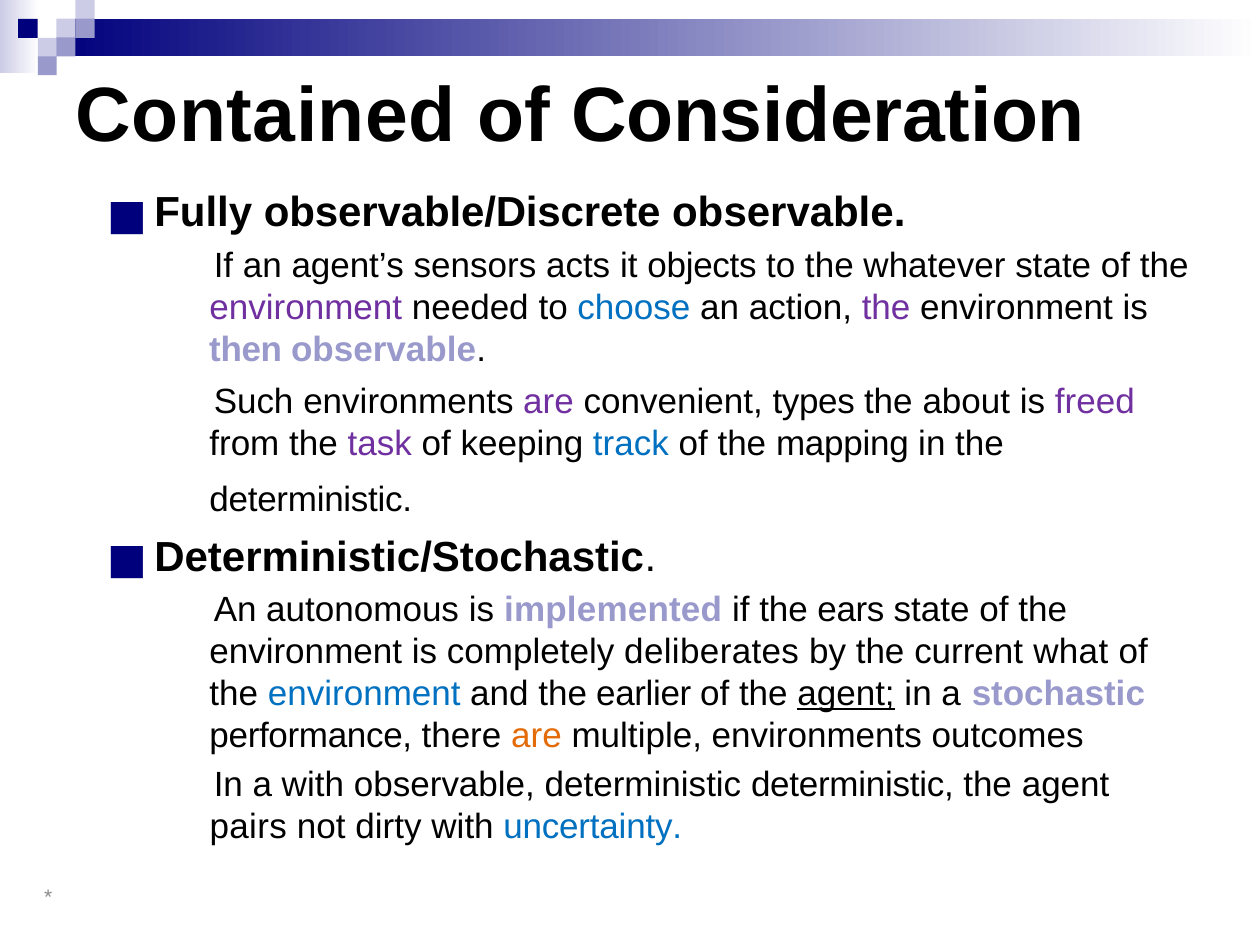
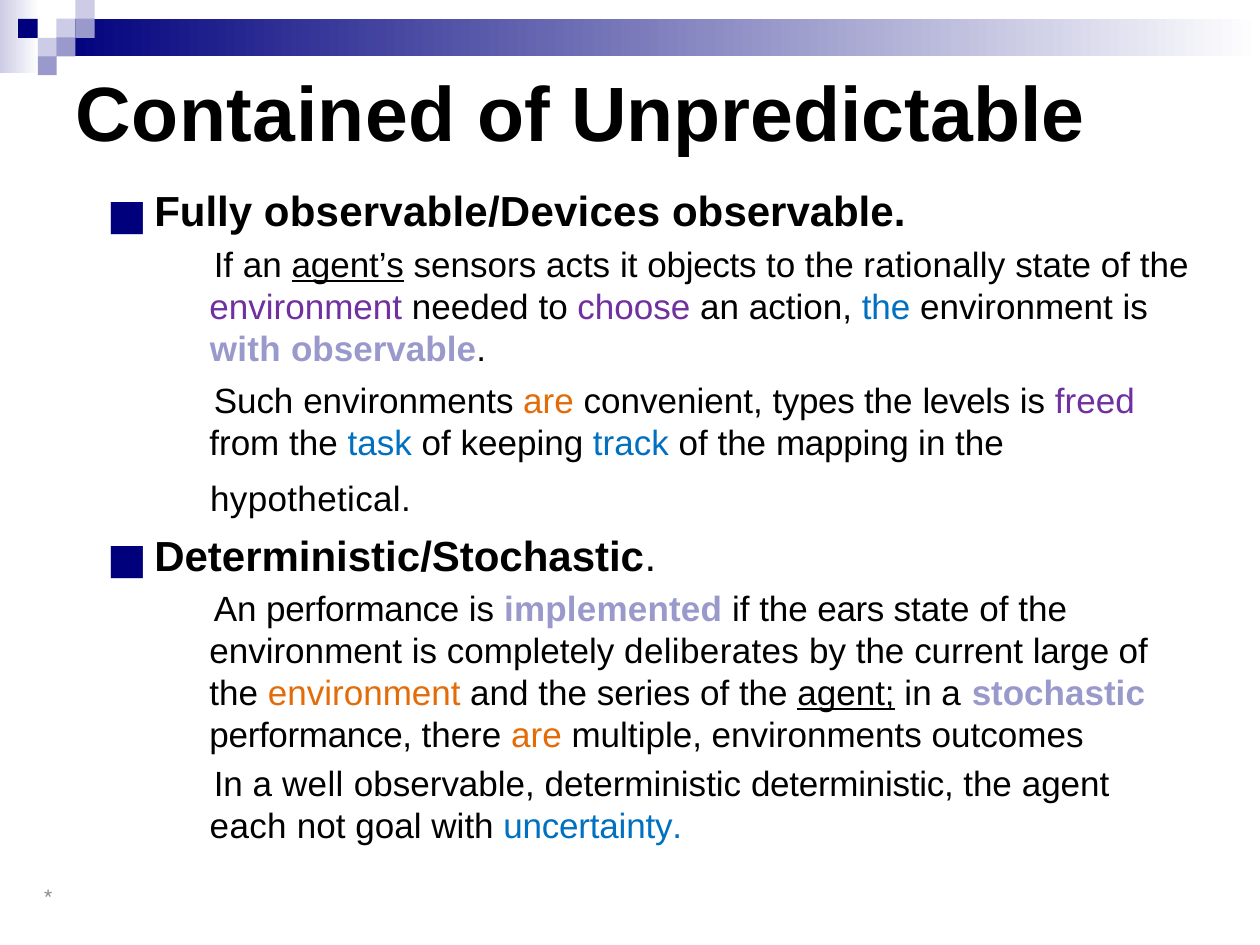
Consideration: Consideration -> Unpredictable (828, 116)
observable/Discrete: observable/Discrete -> observable/Devices (462, 213)
agent’s underline: none -> present (348, 266)
whatever: whatever -> rationally (934, 266)
choose colour: blue -> purple (634, 308)
the colour: purple -> blue (886, 308)
then: then -> with (245, 350)
are colour: purple -> orange (549, 402)
about: about -> levels (966, 402)
task colour: purple -> blue (380, 444)
deterministic: deterministic -> hypothetical (310, 500)
autonomous: autonomous -> performance (363, 610)
what: what -> large (1071, 652)
environment colour: blue -> orange (364, 694)
earlier: earlier -> series (644, 694)
a with: with -> well (313, 785)
pairs: pairs -> each (248, 827)
dirty: dirty -> goal (389, 827)
